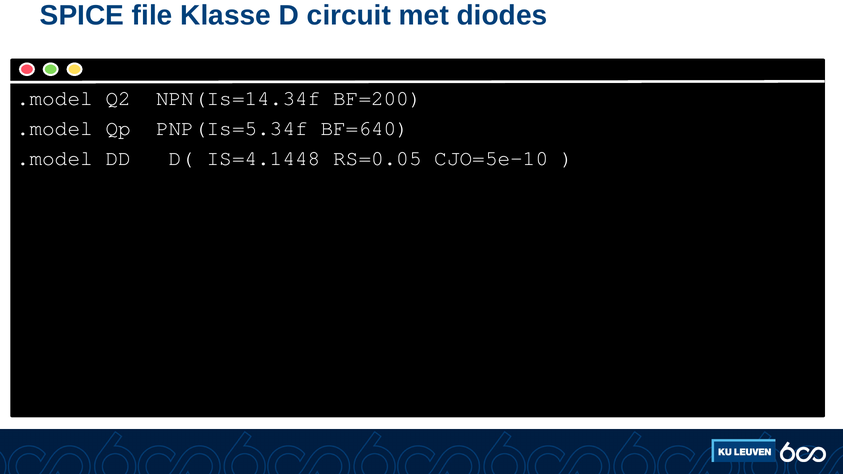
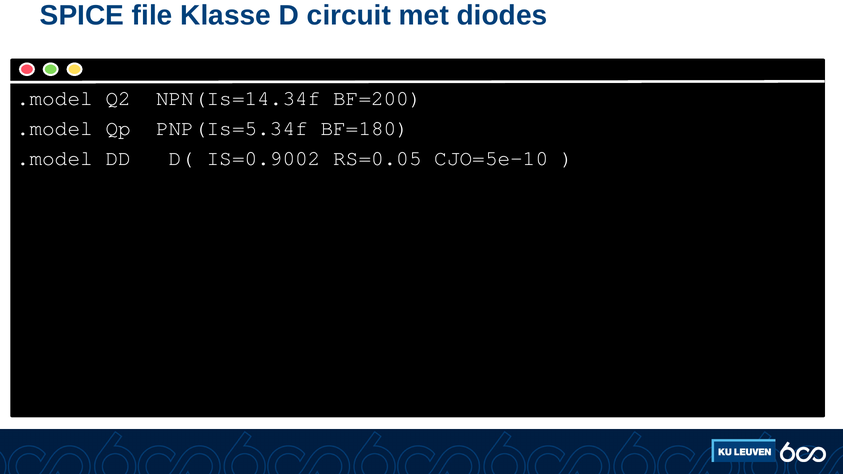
BF=640: BF=640 -> BF=180 (365, 128)
IS=4.1448: IS=4.1448 -> IS=0.9002 (264, 158)
